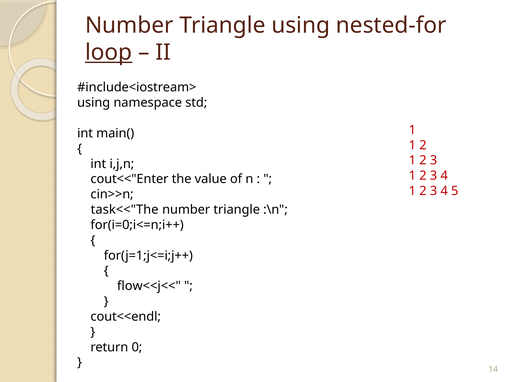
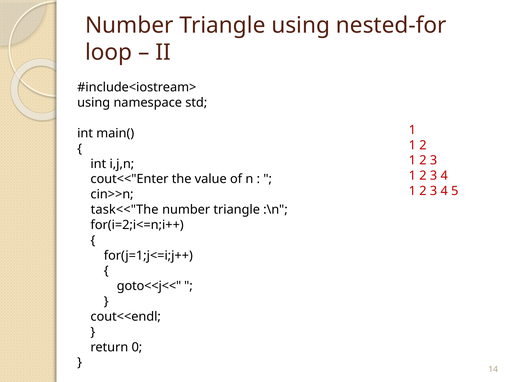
loop underline: present -> none (109, 53)
for(i=0;i<=n;i++: for(i=0;i<=n;i++ -> for(i=2;i<=n;i++ (137, 225)
flow<<j<<: flow<<j<< -> goto<<j<< (149, 286)
